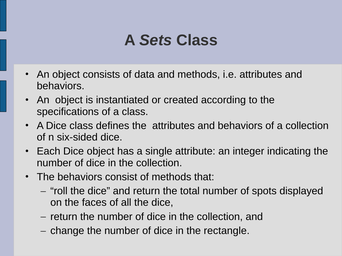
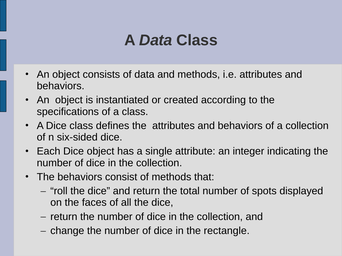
A Sets: Sets -> Data (156, 40)
